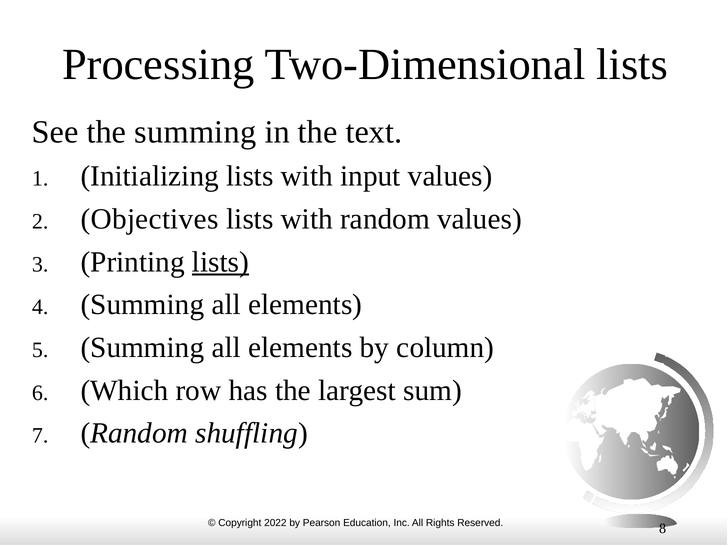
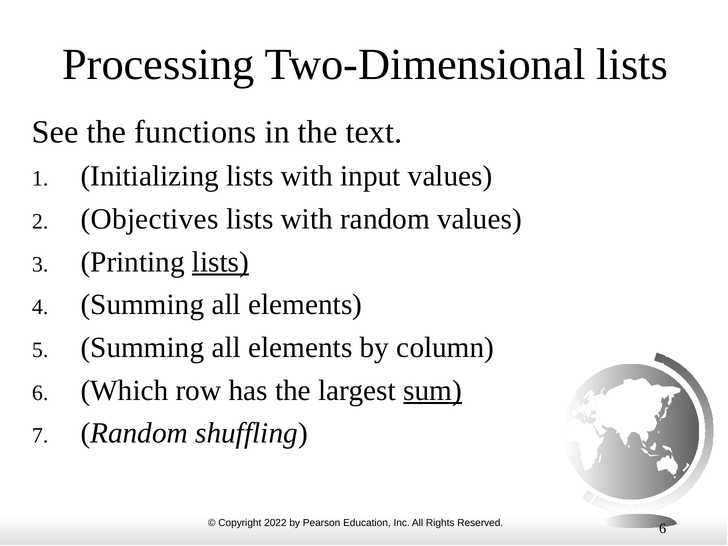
the summing: summing -> functions (195, 132)
sum underline: none -> present (433, 390)
8: 8 -> 6 (663, 529)
